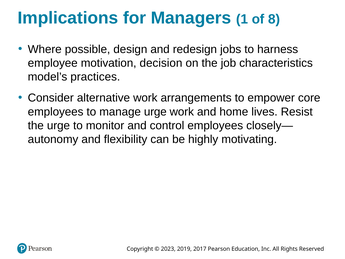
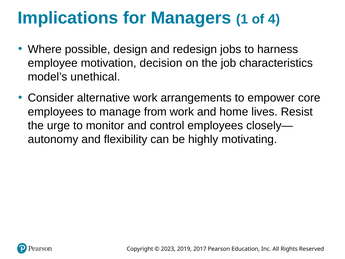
8: 8 -> 4 (274, 19)
practices: practices -> unethical (95, 77)
manage urge: urge -> from (155, 112)
